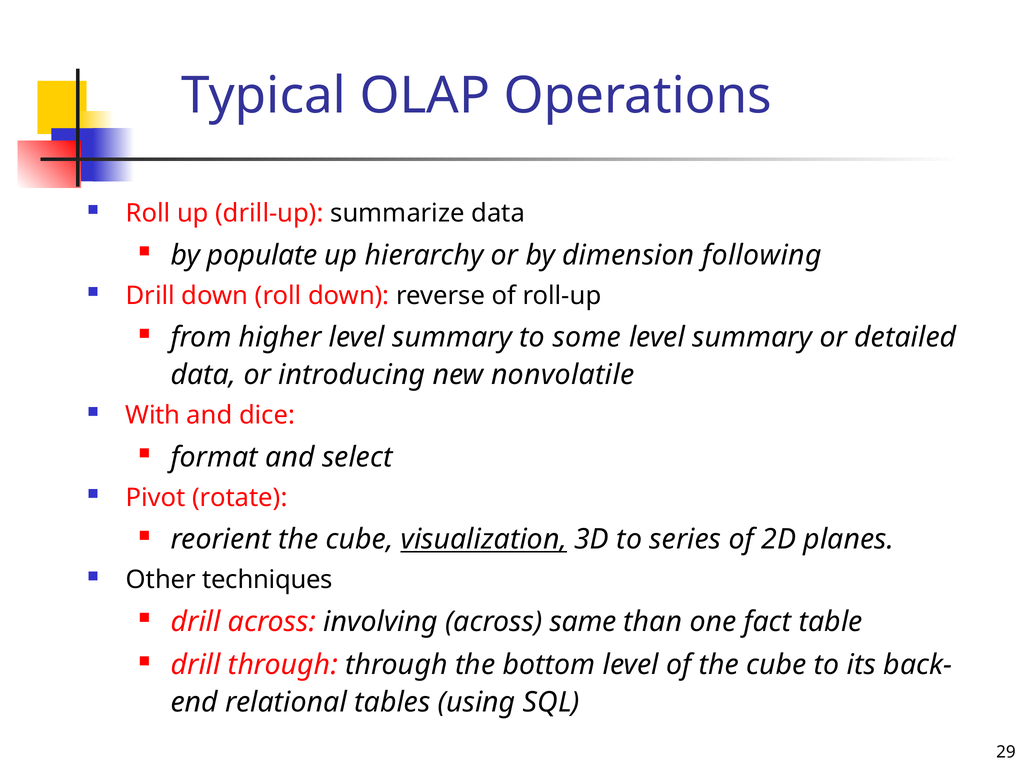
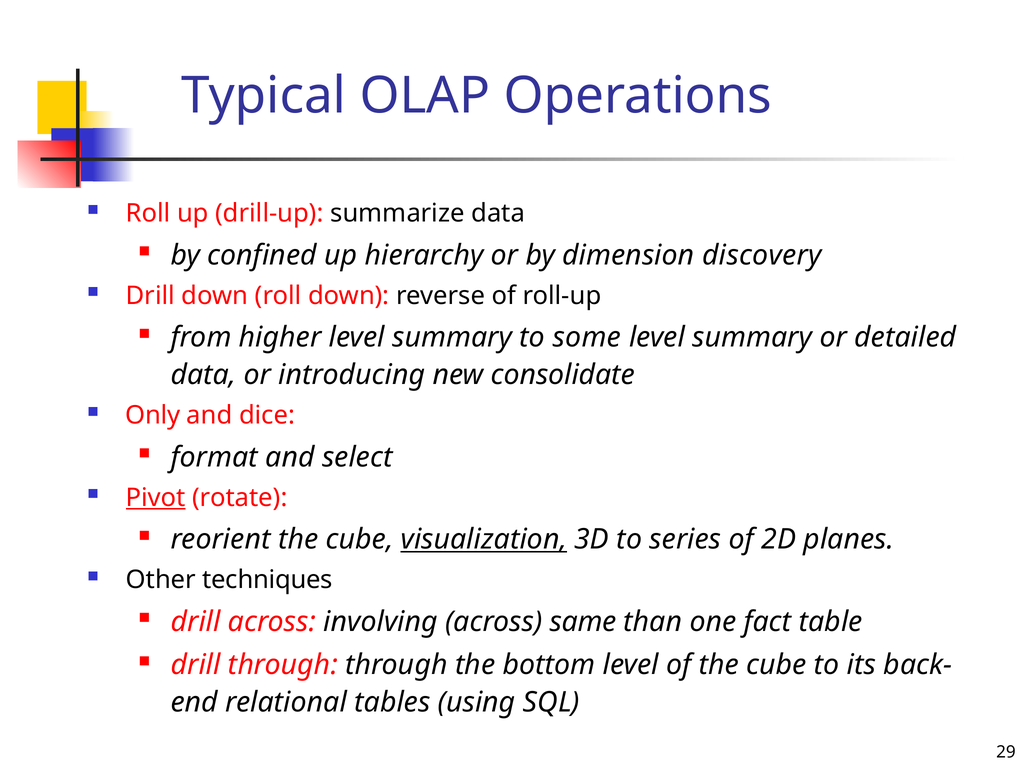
populate: populate -> confined (262, 255)
following: following -> discovery (762, 255)
nonvolatile: nonvolatile -> consolidate (563, 375)
With: With -> Only (153, 416)
Pivot underline: none -> present (156, 498)
